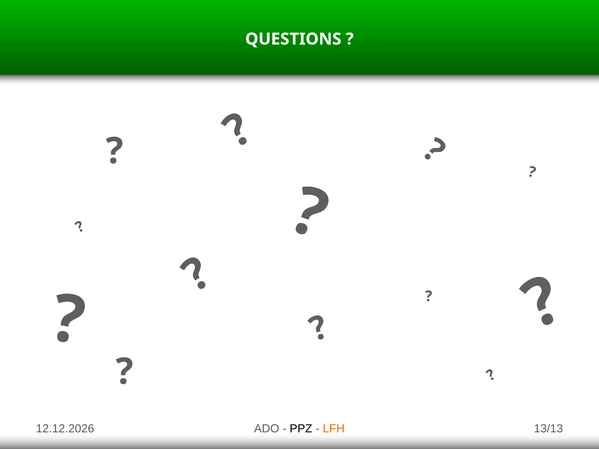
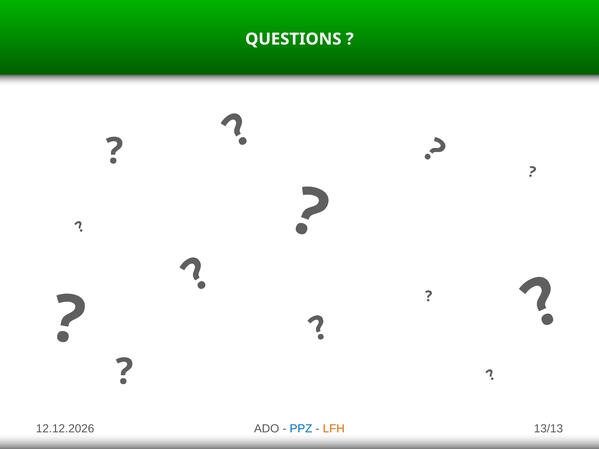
PPZ colour: black -> blue (301, 429)
